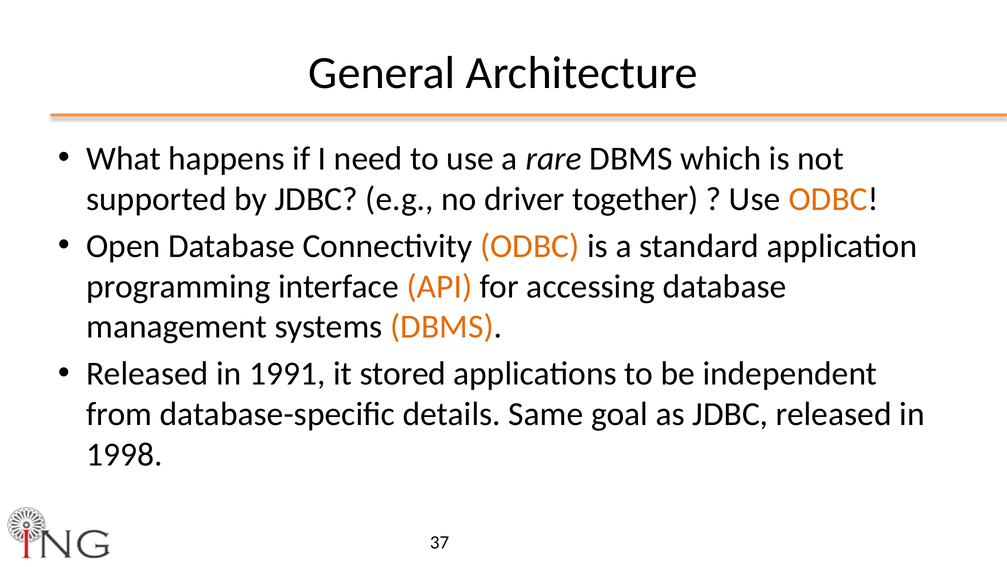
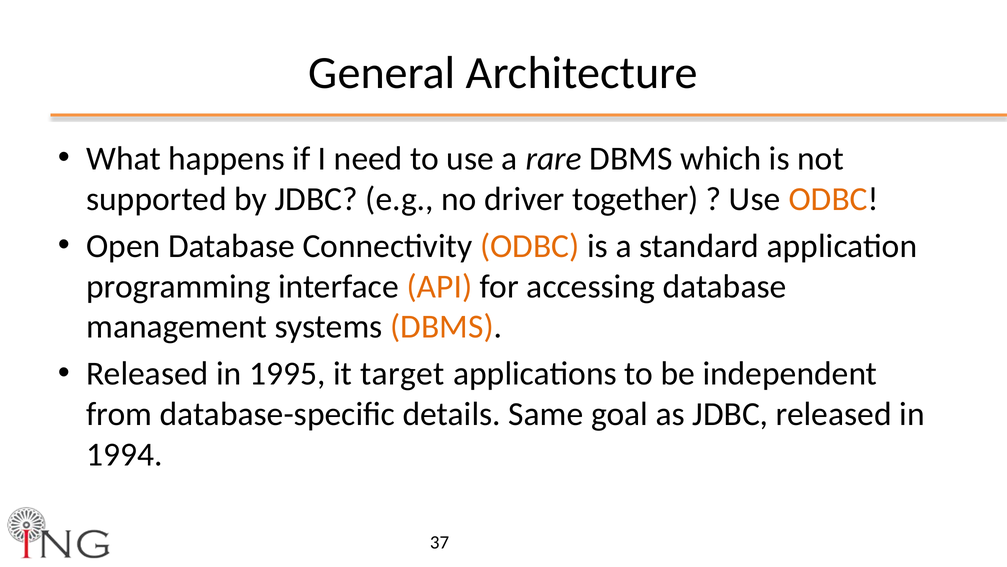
1991: 1991 -> 1995 (287, 374)
stored: stored -> target (402, 374)
1998: 1998 -> 1994 (124, 454)
